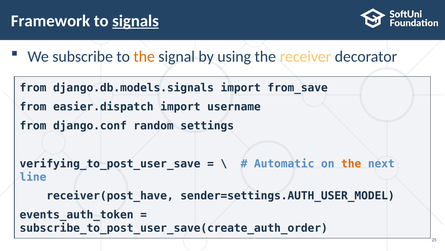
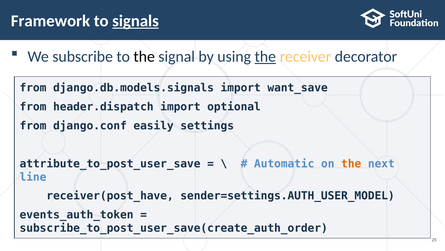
the colour: orange -> black (144, 56)
the underline: none -> present (265, 56)
from_save: from_save -> want_save (298, 88)
easier.dispatch: easier.dispatch -> header.dispatch (103, 107)
username: username -> optional (234, 107)
random: random -> easily (154, 125)
verifying_to_post_user_save: verifying_to_post_user_save -> attribute_to_post_user_save (110, 163)
